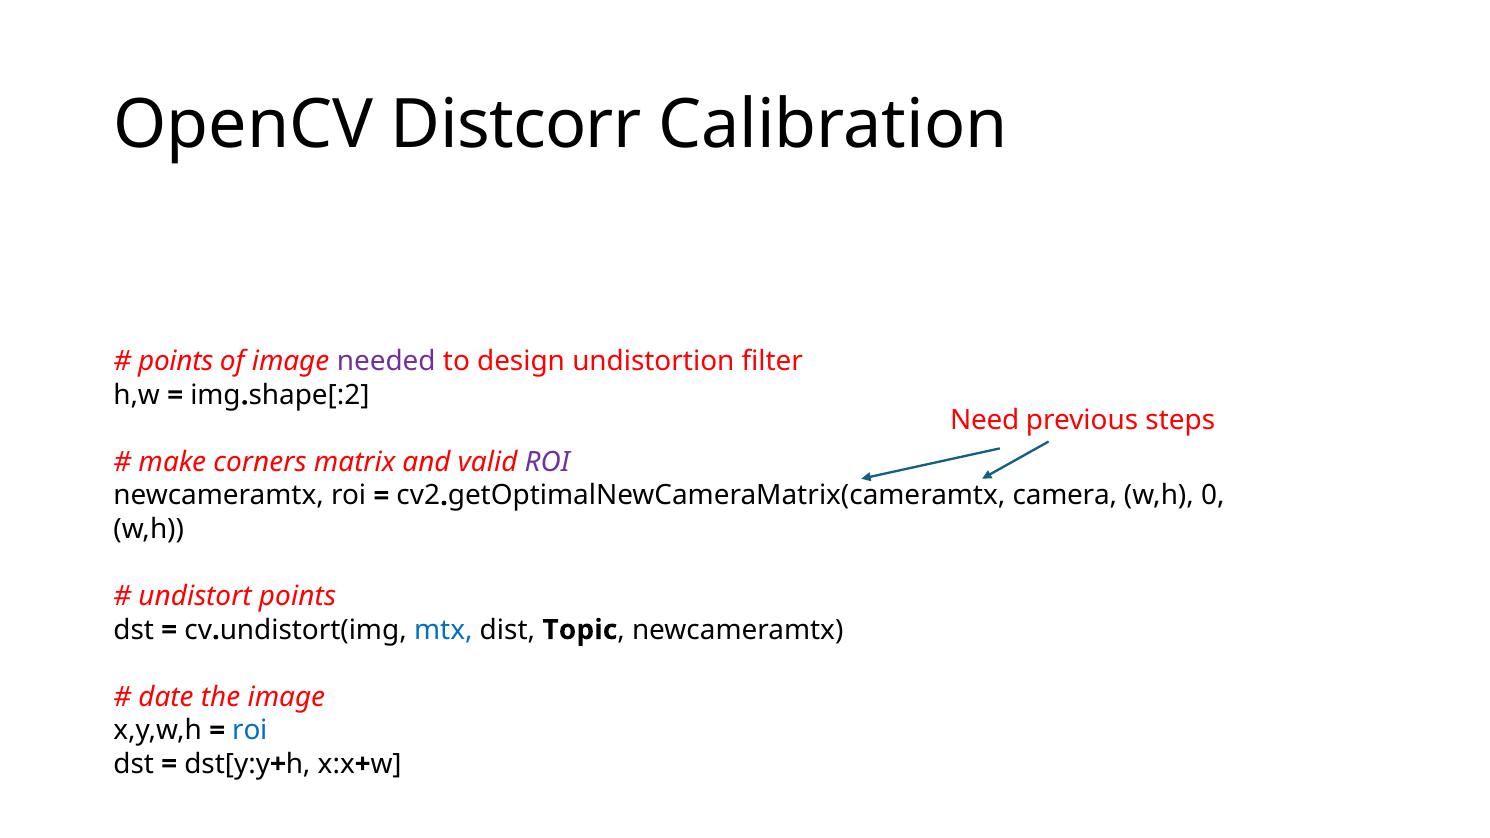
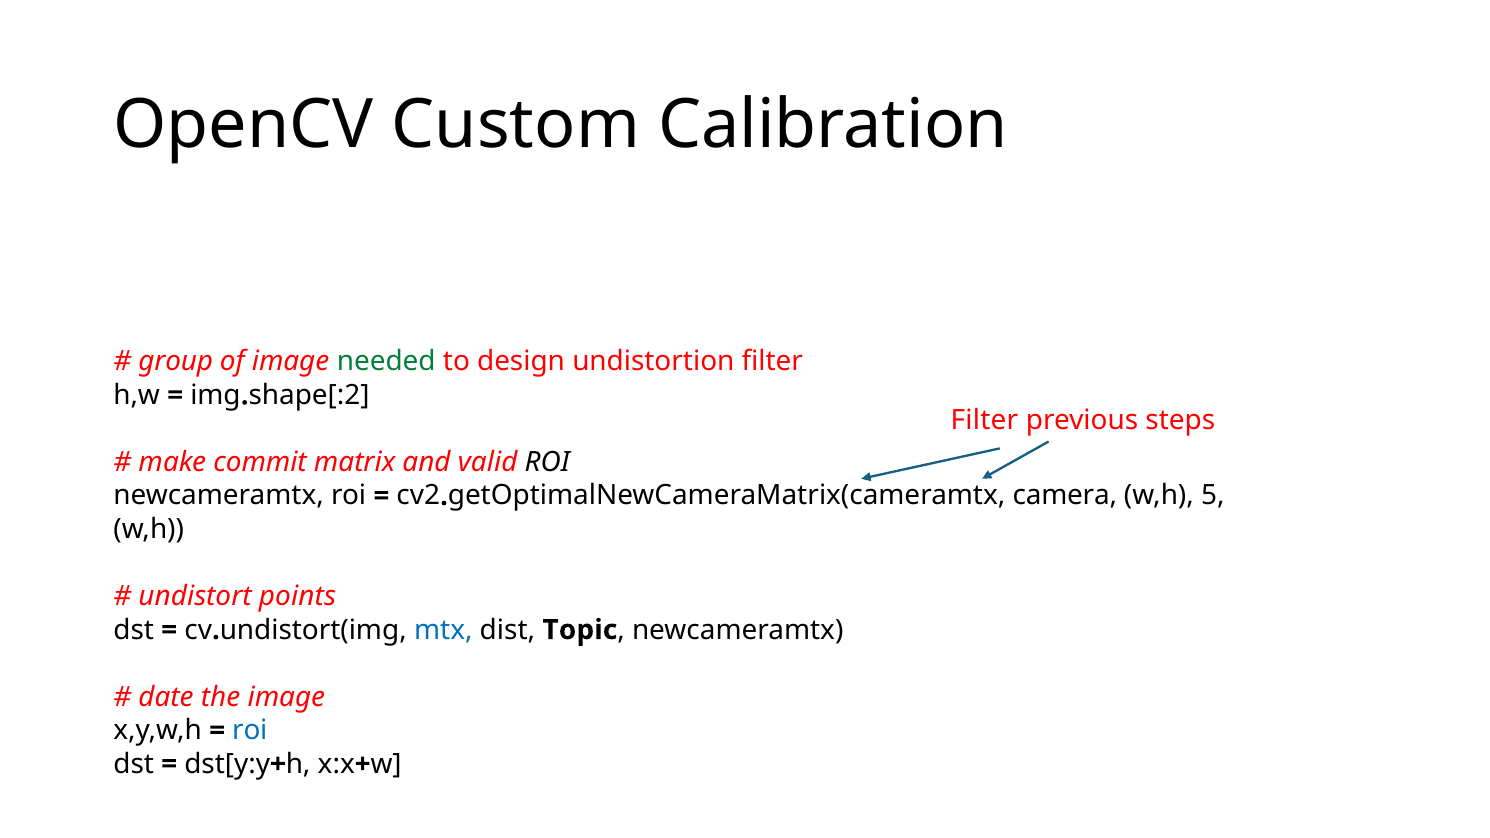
Distcorr: Distcorr -> Custom (516, 125)
points: points -> group (176, 362)
needed colour: purple -> green (386, 362)
Need: Need -> Filter (984, 421)
corners: corners -> commit (260, 462)
ROI colour: purple -> black (547, 462)
0: 0 -> 5 (1213, 496)
